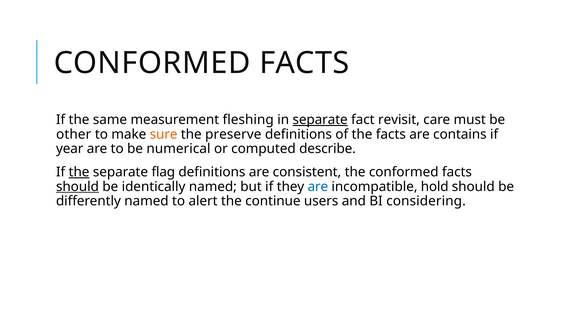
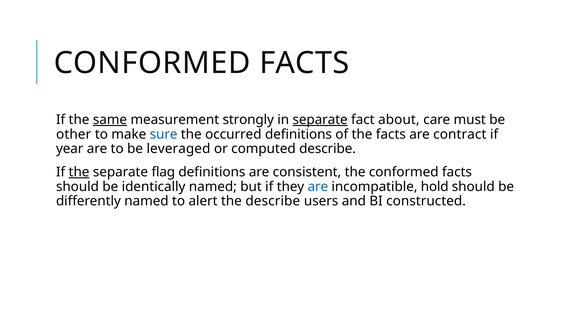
same underline: none -> present (110, 120)
fleshing: fleshing -> strongly (248, 120)
revisit: revisit -> about (399, 120)
sure colour: orange -> blue (164, 134)
preserve: preserve -> occurred (233, 134)
contains: contains -> contract (460, 134)
numerical: numerical -> leveraged (178, 149)
should underline: present -> none (77, 186)
the continue: continue -> describe (273, 201)
considering: considering -> constructed (426, 201)
